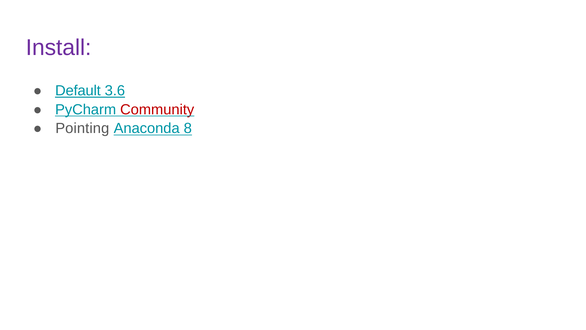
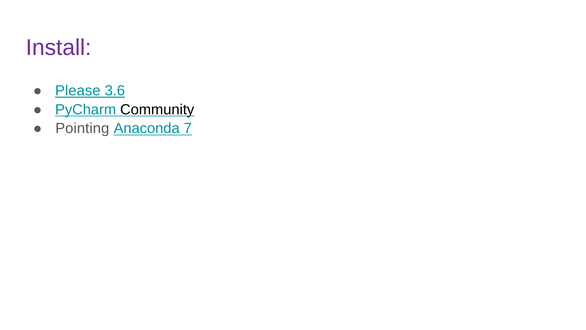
Default: Default -> Please (78, 91)
Community colour: red -> black (157, 109)
8: 8 -> 7 (188, 128)
